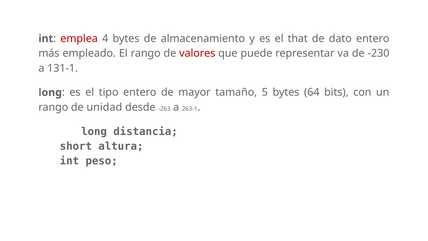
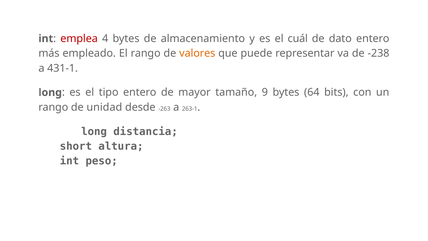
that: that -> cuál (298, 39)
valores colour: red -> orange (197, 53)
-230: -230 -> -238 (379, 53)
131-1: 131-1 -> 431-1 (63, 68)
5: 5 -> 9 (265, 92)
